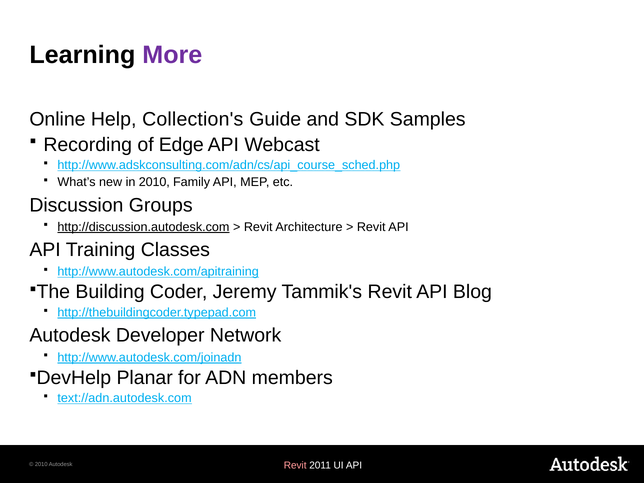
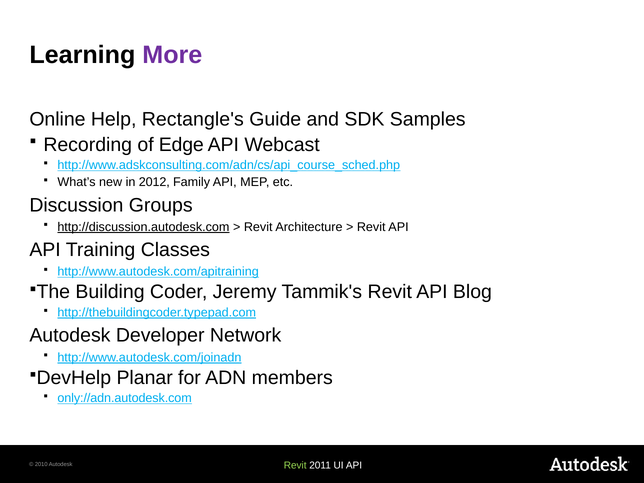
Collection's: Collection's -> Rectangle's (193, 119)
in 2010: 2010 -> 2012 (154, 182)
text://adn.autodesk.com: text://adn.autodesk.com -> only://adn.autodesk.com (125, 398)
Revit colour: pink -> light green (295, 465)
